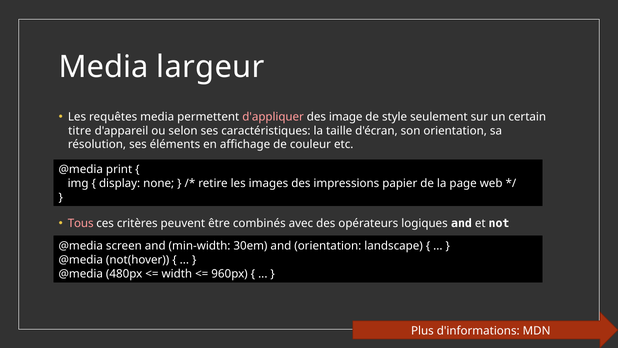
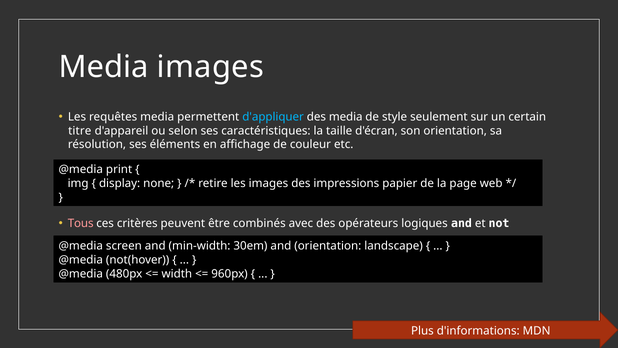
Media largeur: largeur -> images (210, 67)
d'appliquer colour: pink -> light blue (273, 117)
des image: image -> media (346, 117)
